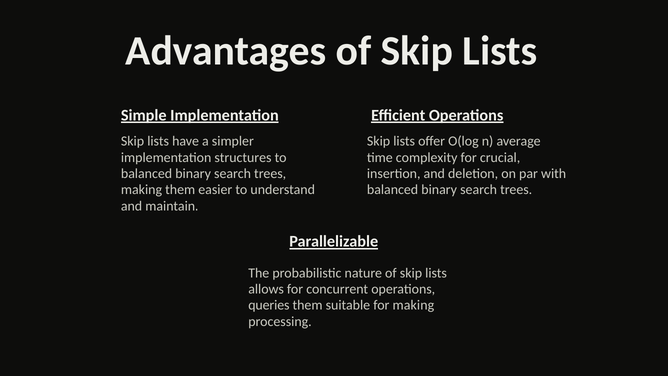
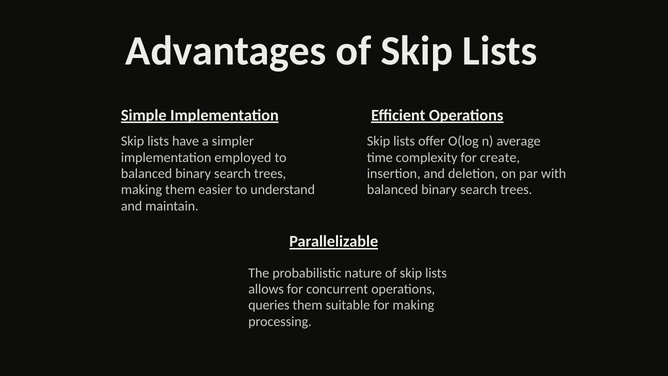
structures: structures -> employed (243, 157)
crucial: crucial -> create (500, 157)
